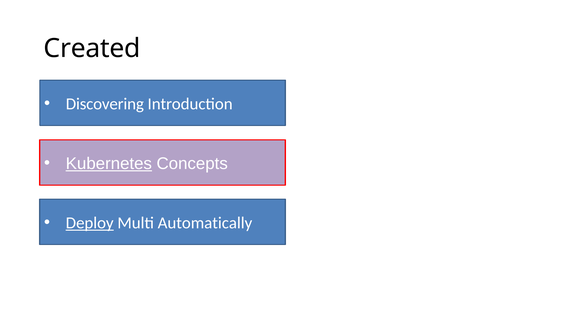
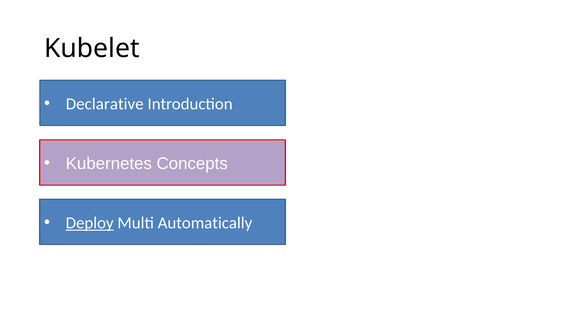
Created: Created -> Kubelet (92, 49)
Discovering: Discovering -> Declarative (105, 104)
Kubernetes underline: present -> none (109, 164)
